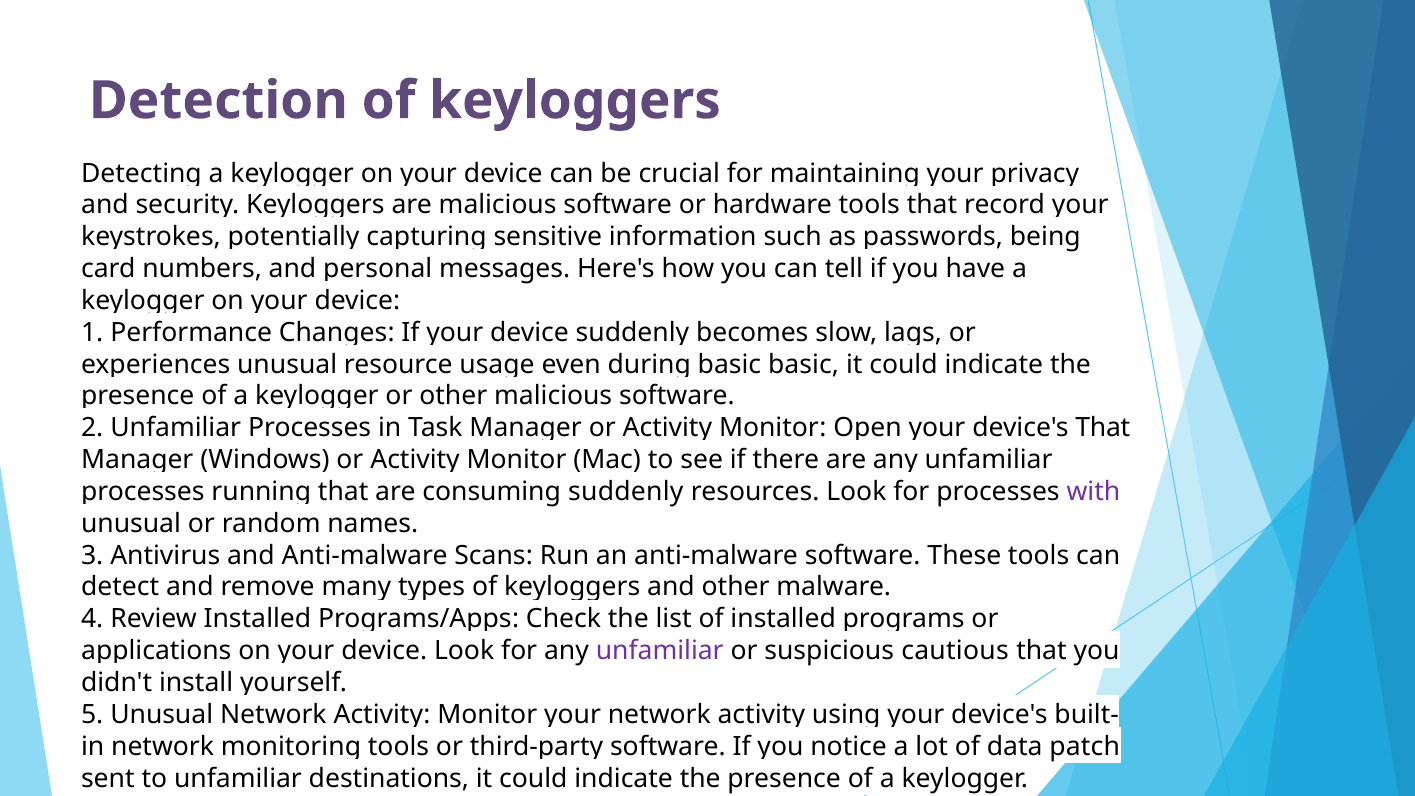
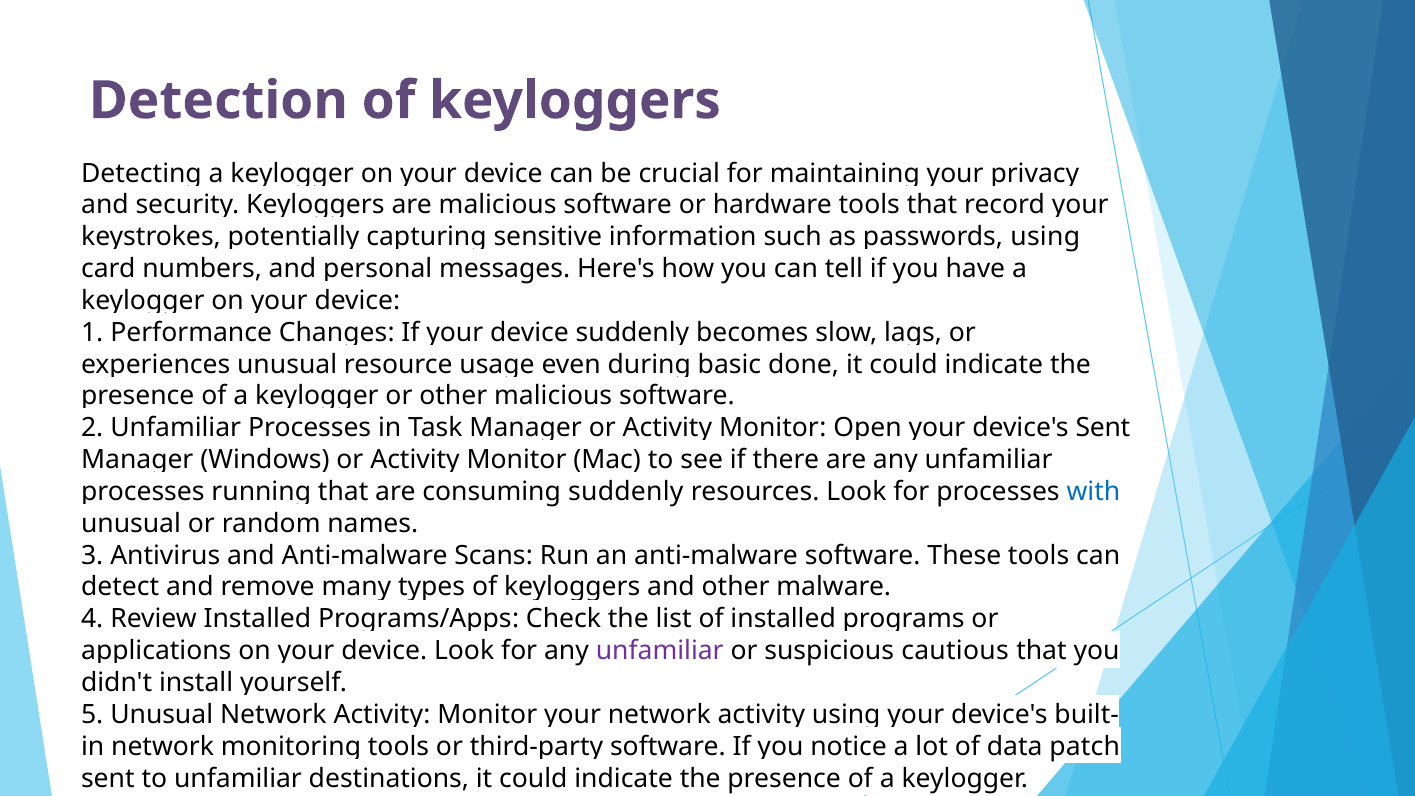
being: being -> using (1045, 237)
basic: basic -> done (804, 364)
That: That -> Sent (1103, 428)
with colour: purple -> blue (1093, 492)
